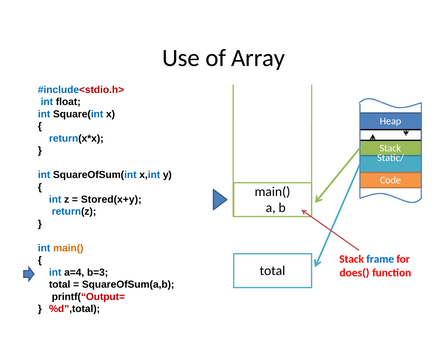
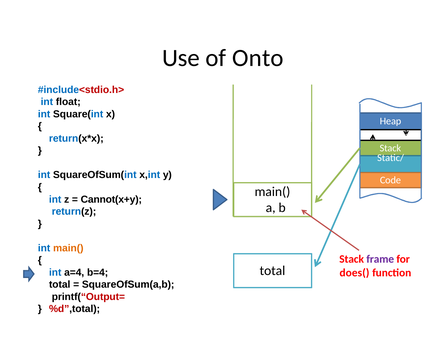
Array: Array -> Onto (258, 58)
Stored(x+y: Stored(x+y -> Cannot(x+y (111, 200)
frame colour: blue -> purple (380, 259)
b=3: b=3 -> b=4 (98, 273)
